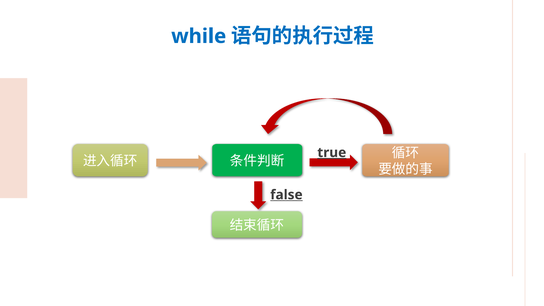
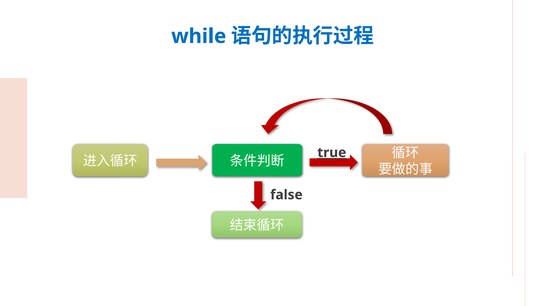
false underline: present -> none (286, 195)
